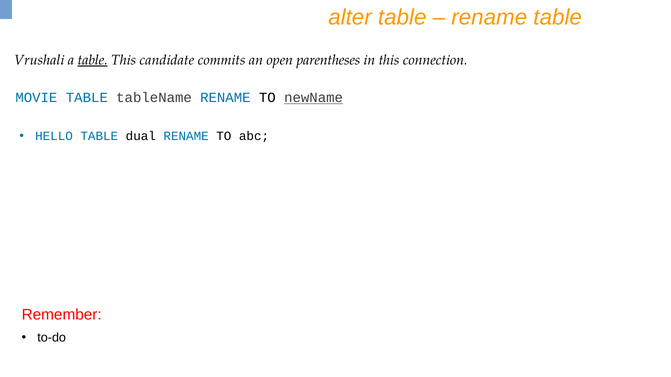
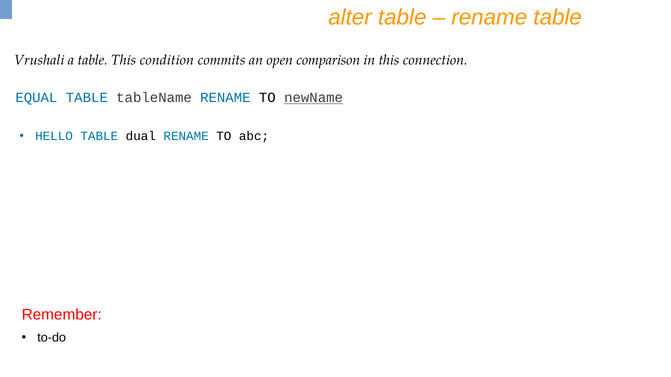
table underline: present -> none (93, 60)
candidate: candidate -> condition (167, 60)
parentheses: parentheses -> comparison (328, 60)
MOVIE: MOVIE -> EQUAL (36, 98)
